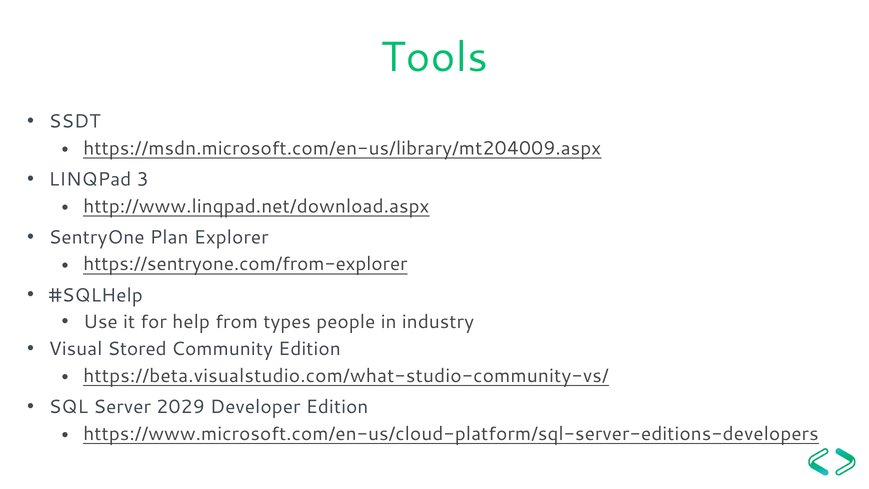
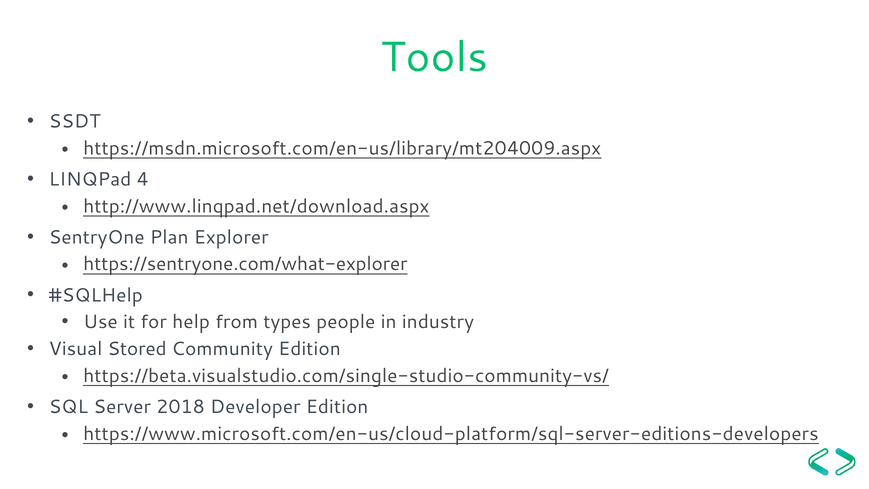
3: 3 -> 4 (143, 179)
https://sentryone.com/from-explorer: https://sentryone.com/from-explorer -> https://sentryone.com/what-explorer (245, 264)
https://beta.visualstudio.com/what-studio-community-vs/: https://beta.visualstudio.com/what-studio-community-vs/ -> https://beta.visualstudio.com/single-studio-community-vs/ (346, 376)
2029: 2029 -> 2018 (181, 407)
